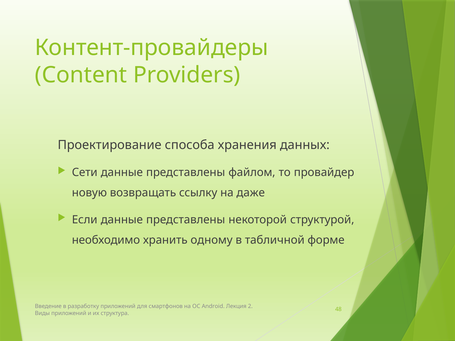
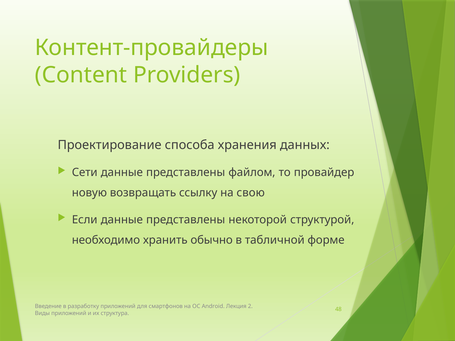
даже: даже -> свою (251, 193)
одному: одному -> обычно (212, 240)
